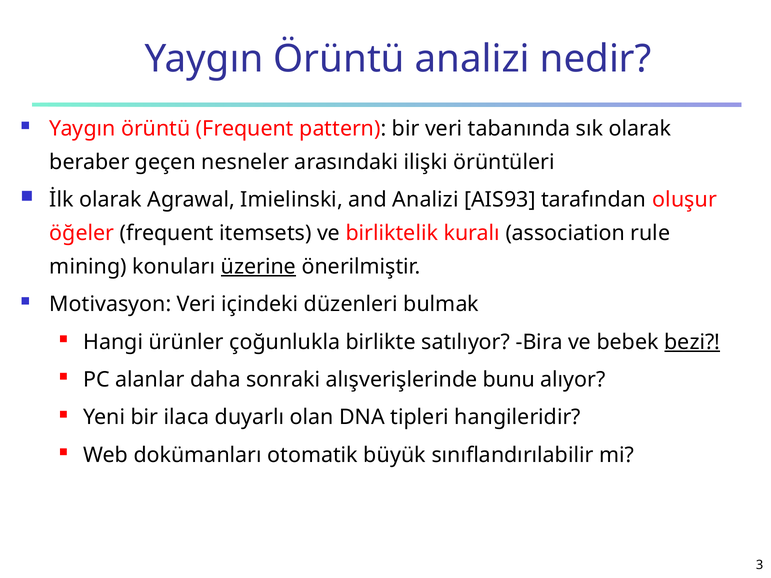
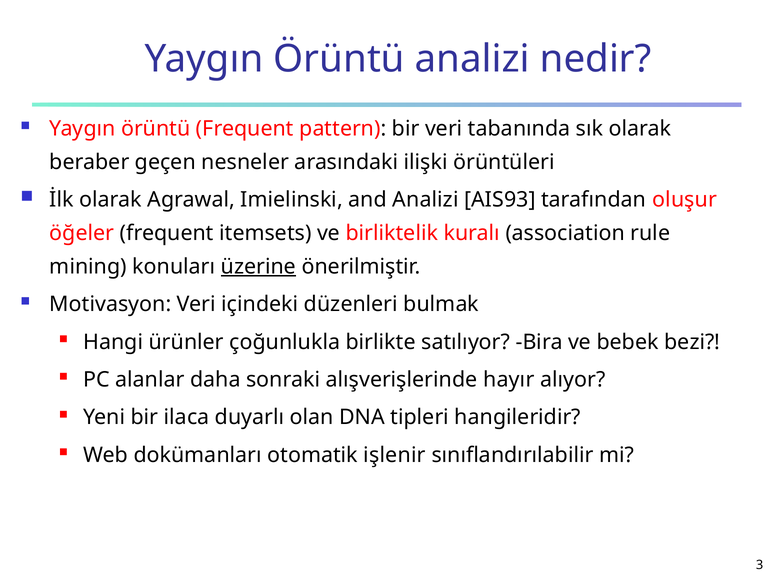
bezi underline: present -> none (692, 342)
bunu: bunu -> hayır (509, 380)
büyük: büyük -> işlenir (395, 455)
